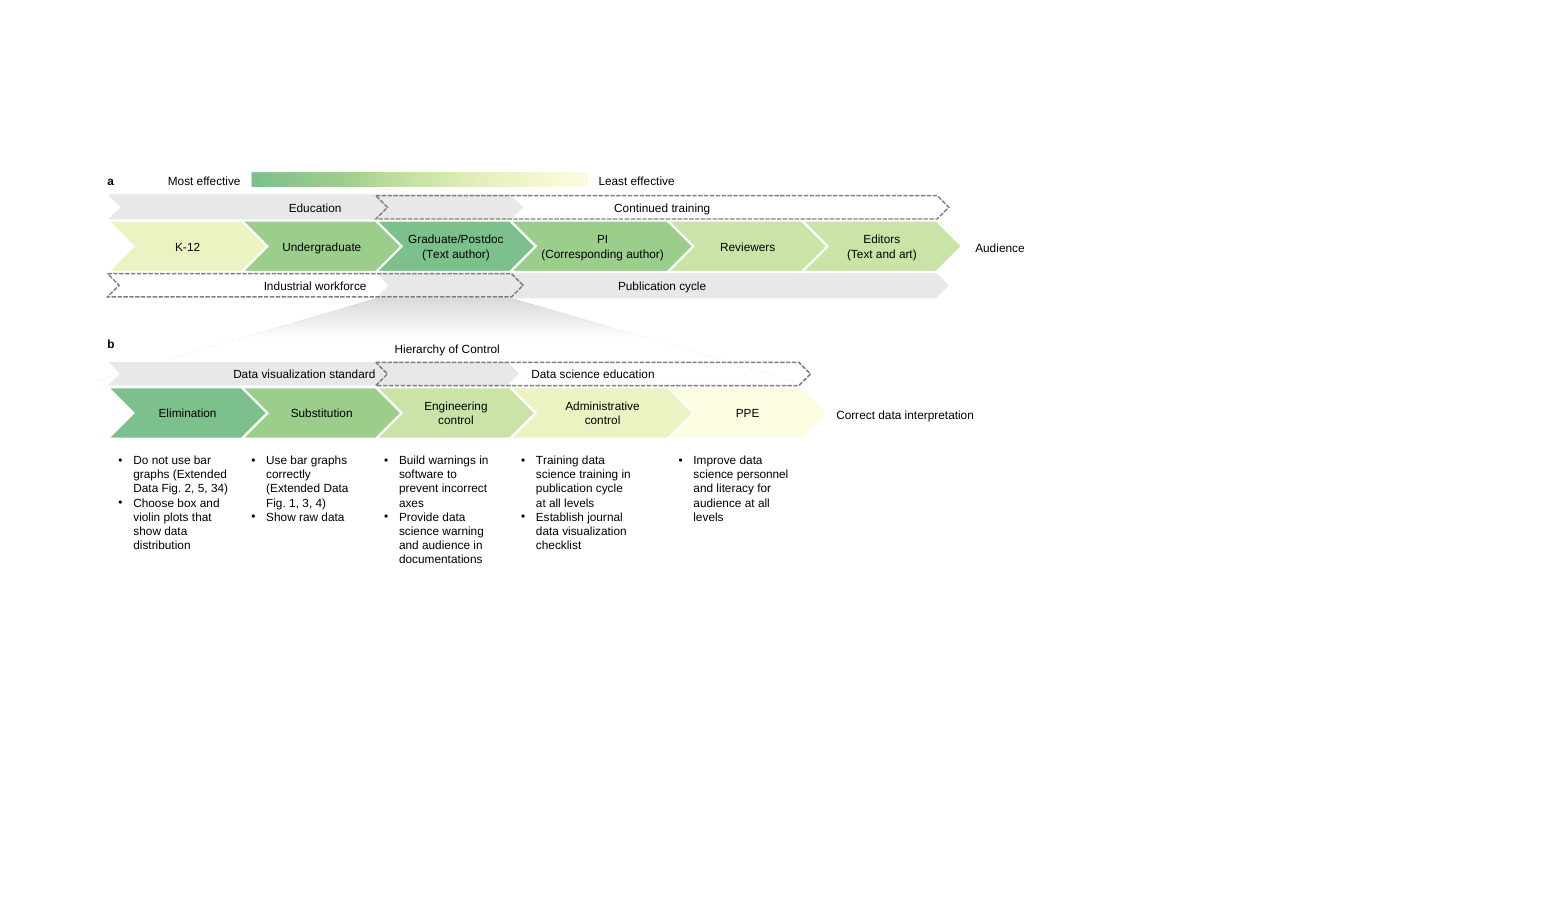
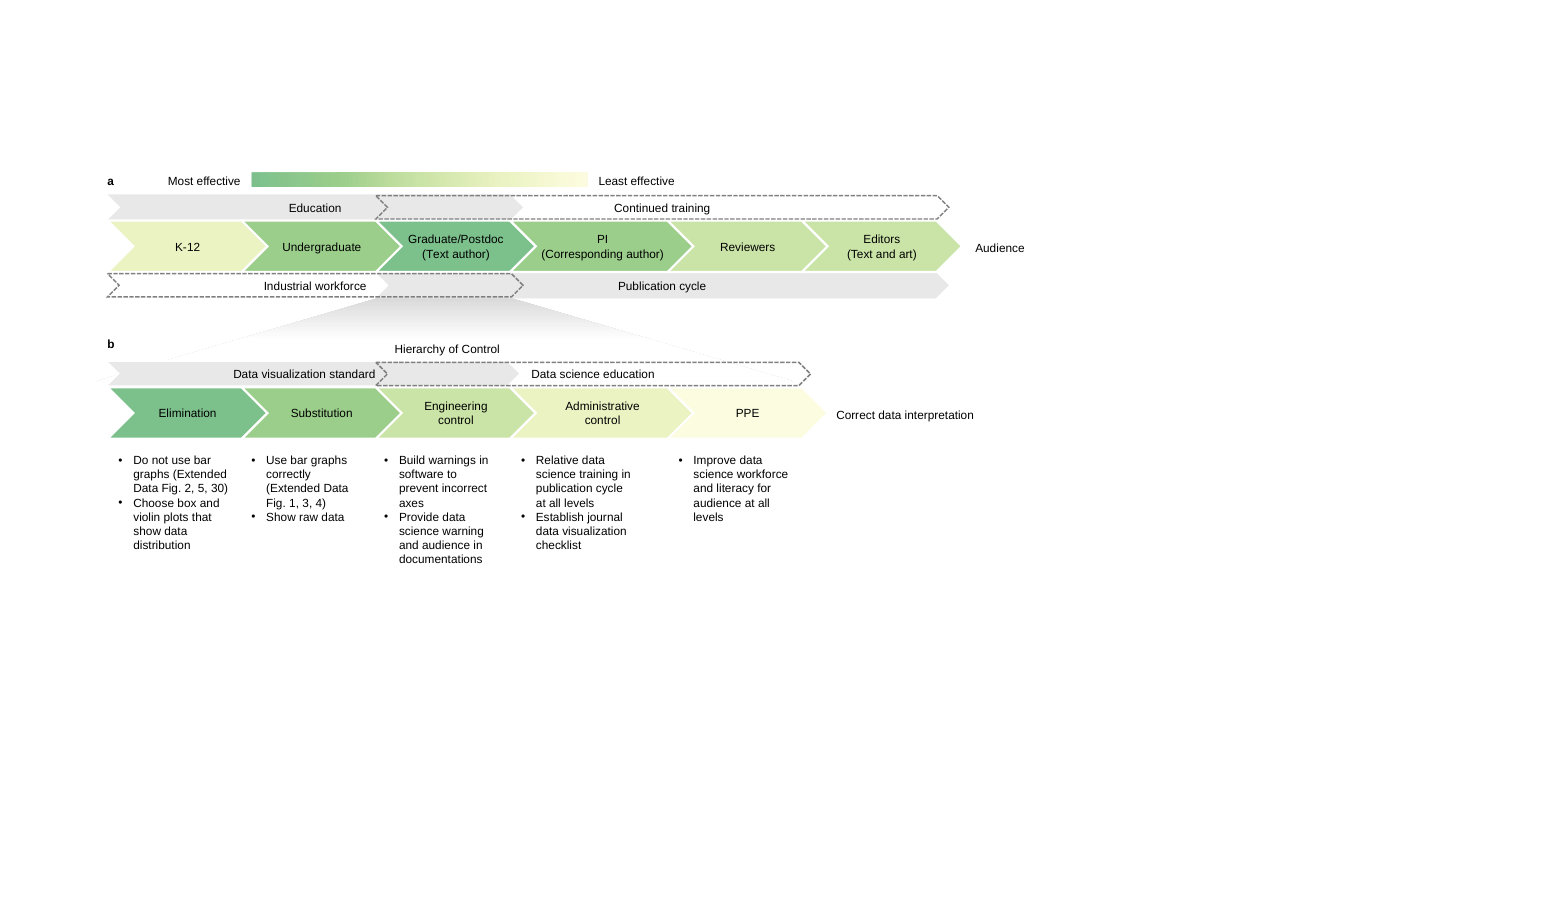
Training: Training -> Relative (557, 461)
science personnel: personnel -> workforce (763, 475)
34: 34 -> 30 (220, 489)
